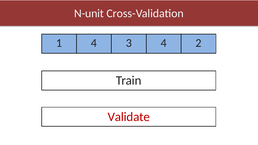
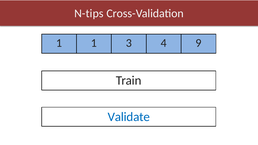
N-unit: N-unit -> N-tips (89, 13)
1 4: 4 -> 1 (94, 43)
2: 2 -> 9 (199, 43)
Validate colour: red -> blue (129, 117)
